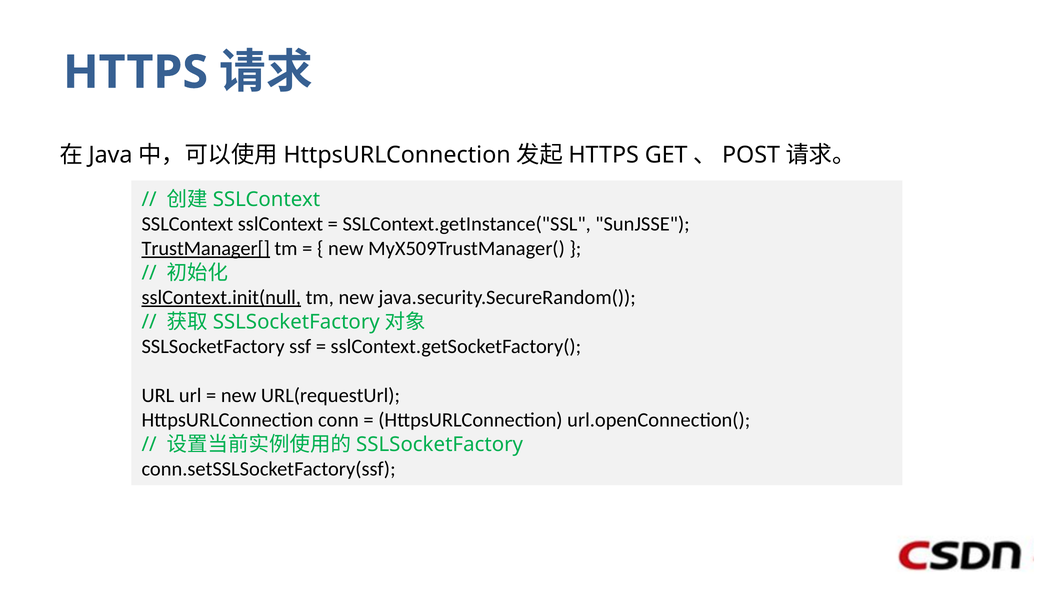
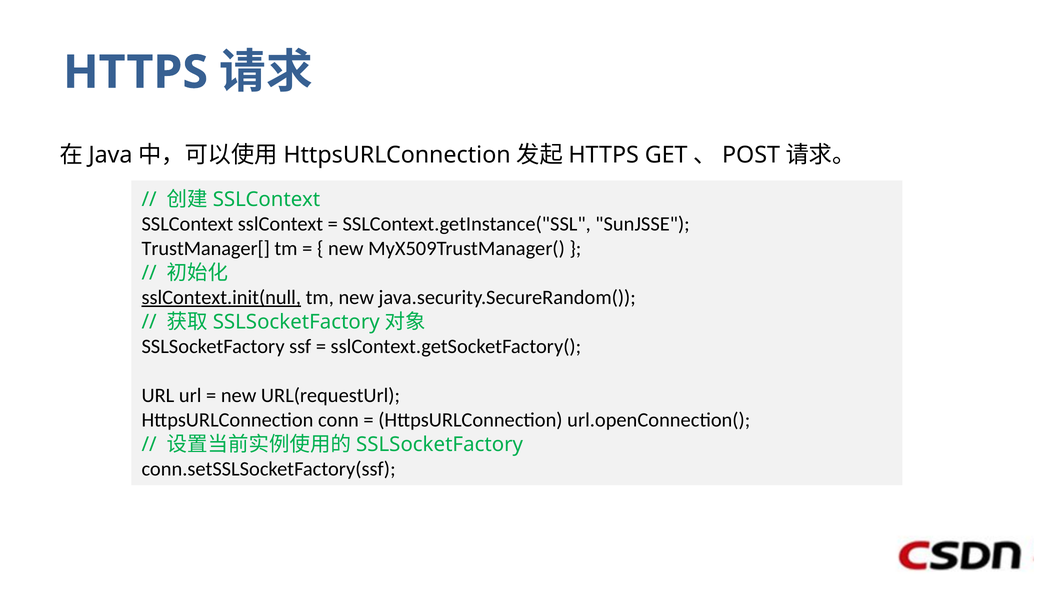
TrustManager[ underline: present -> none (206, 248)
